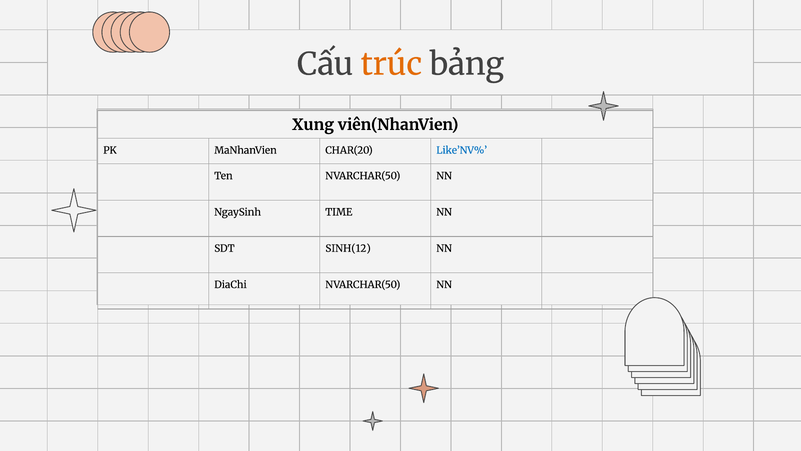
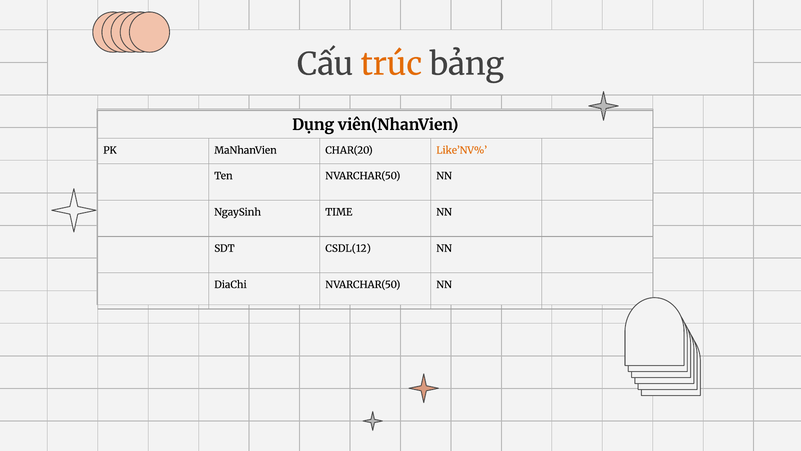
Xung: Xung -> Dụng (313, 125)
Like’NV% colour: blue -> orange (462, 150)
SINH(12: SINH(12 -> CSDL(12 (348, 248)
